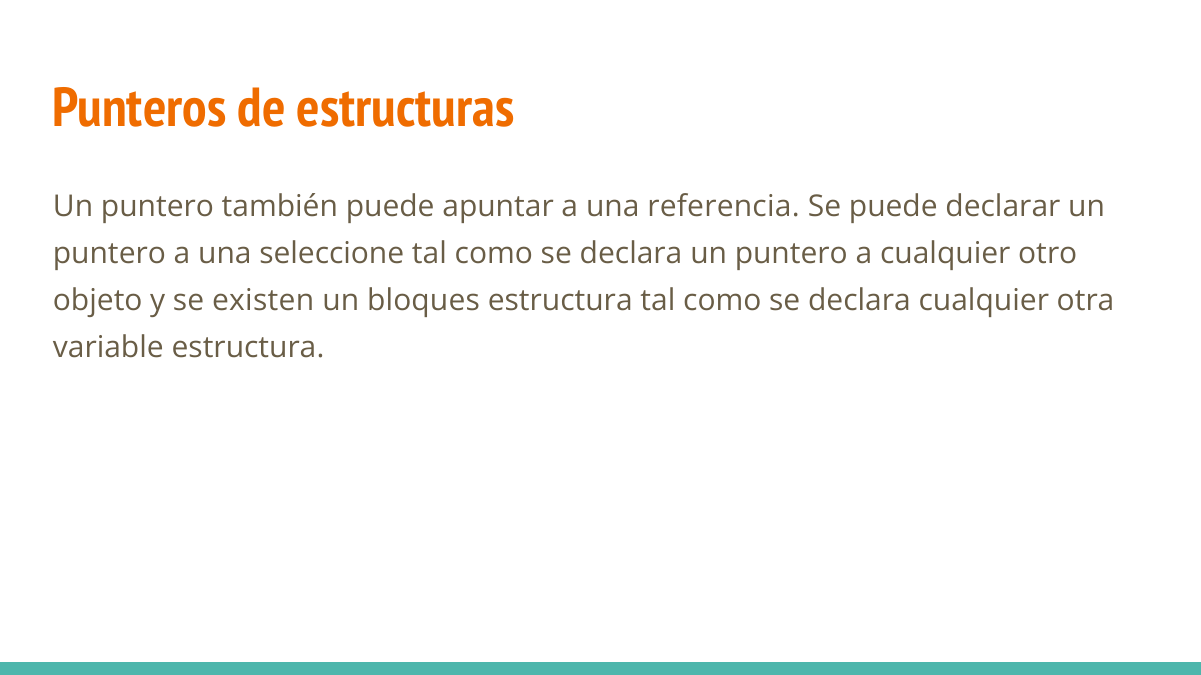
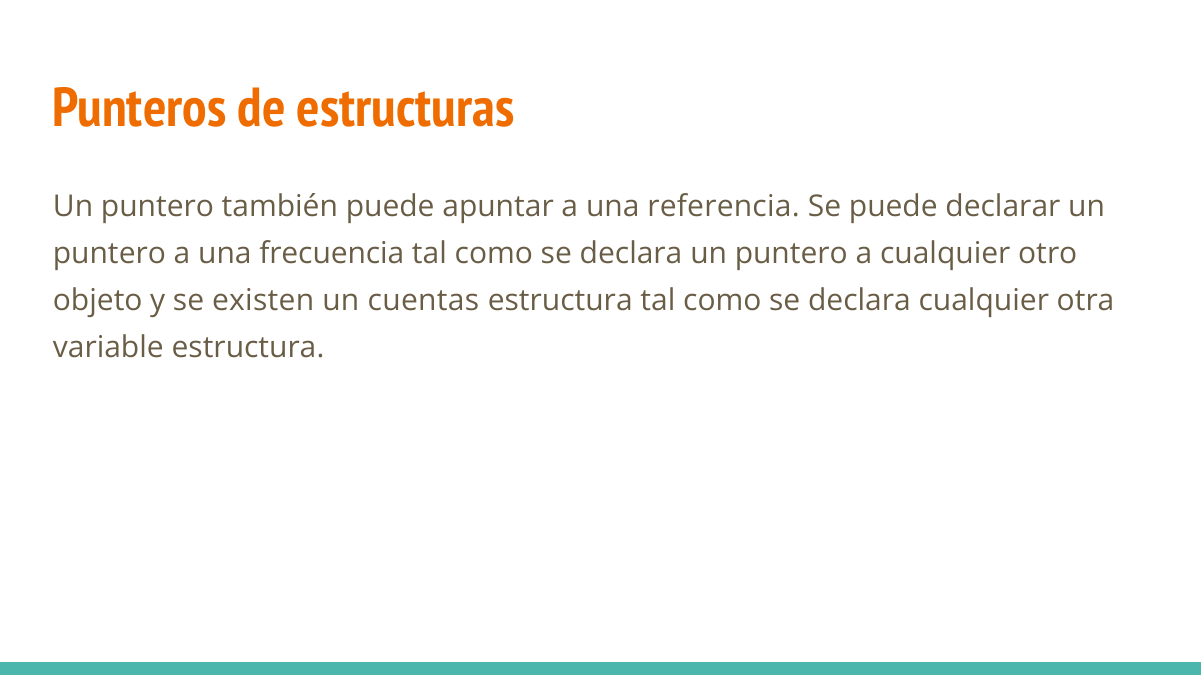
seleccione: seleccione -> frecuencia (332, 254)
bloques: bloques -> cuentas (423, 300)
